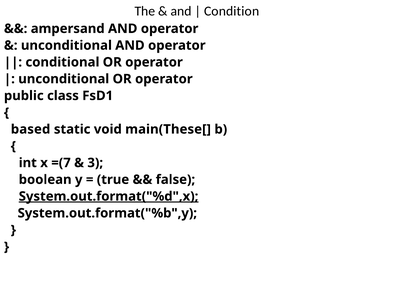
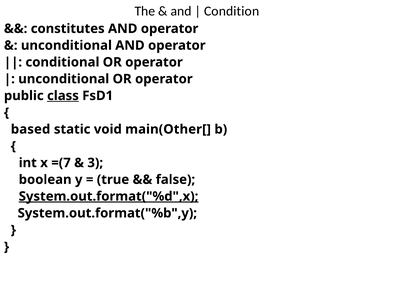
ampersand: ampersand -> constitutes (68, 29)
class underline: none -> present (63, 96)
main(These[: main(These[ -> main(Other[ (168, 129)
